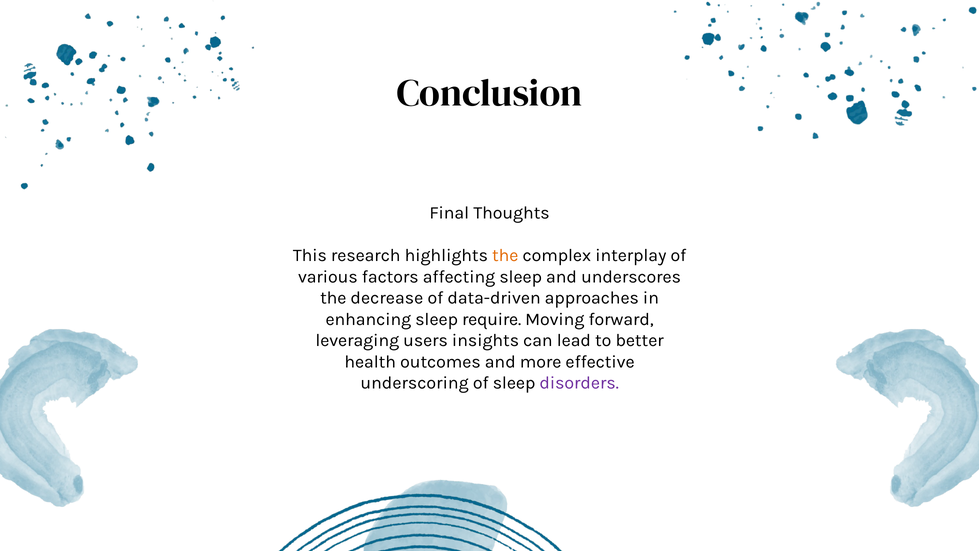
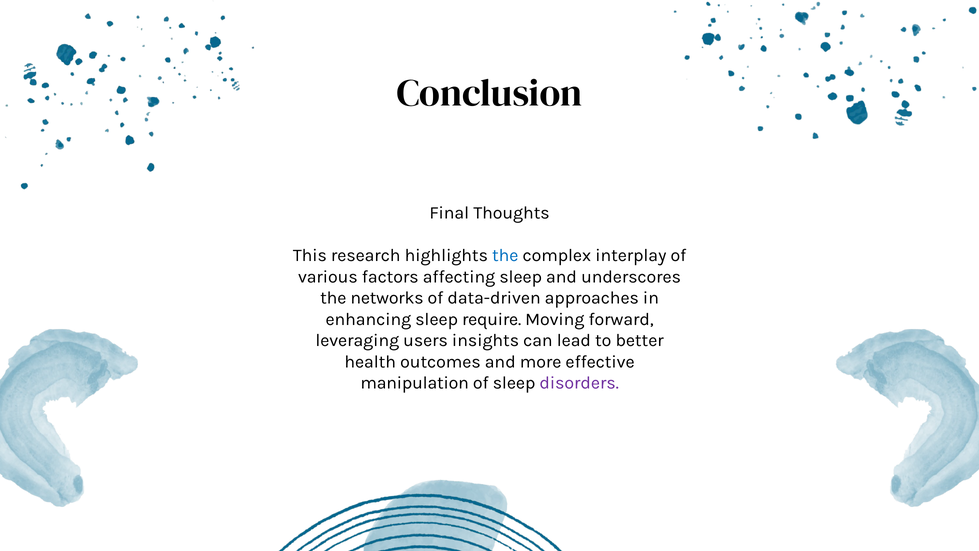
the colour: orange -> blue (505, 255)
decrease: decrease -> networks (387, 298)
underscoring: underscoring -> manipulation (415, 383)
